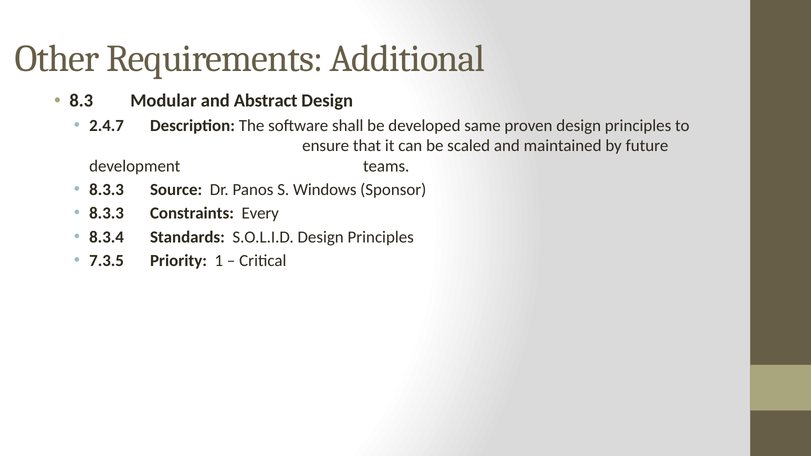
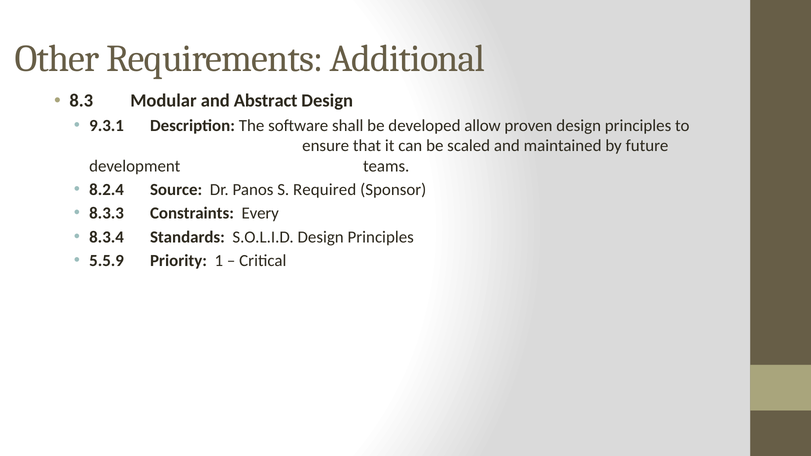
2.4.7: 2.4.7 -> 9.3.1 (107, 125)
same: same -> allow (482, 125)
8.3.3: 8.3.3 -> 8.2.4 (107, 190)
Windows: Windows -> Required (325, 190)
7.3.5: 7.3.5 -> 5.5.9 (107, 261)
